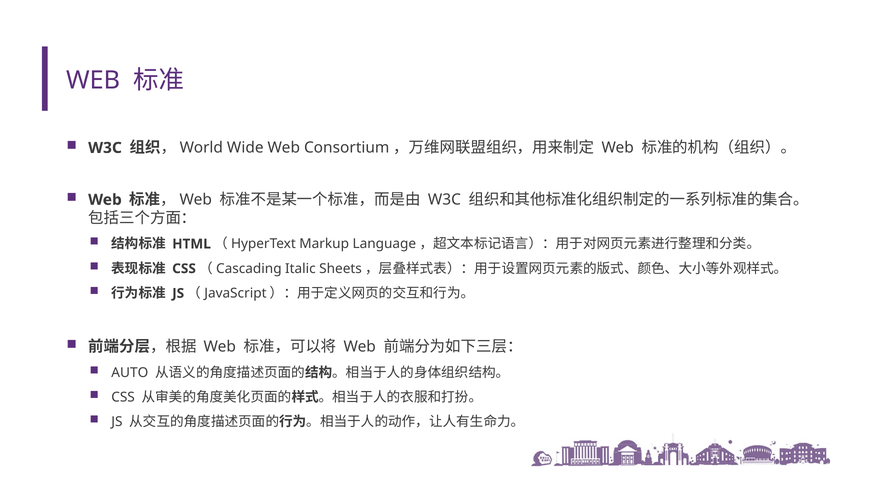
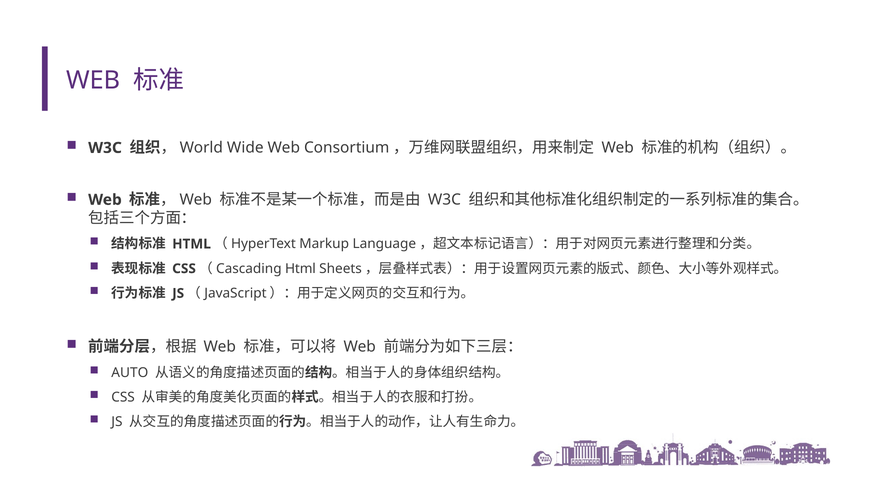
Italic: Italic -> Html (300, 269)
